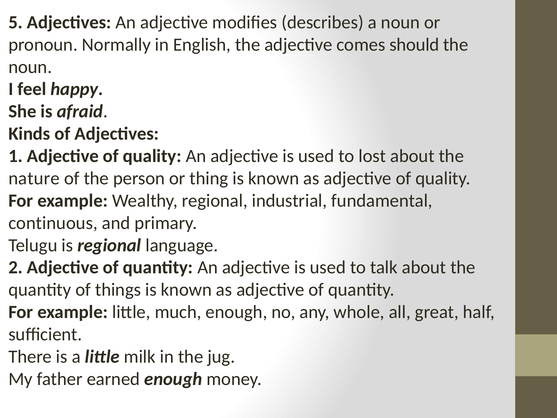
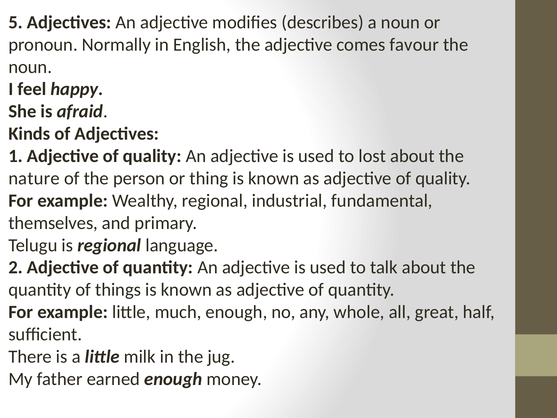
should: should -> favour (414, 45)
continuous: continuous -> themselves (53, 223)
